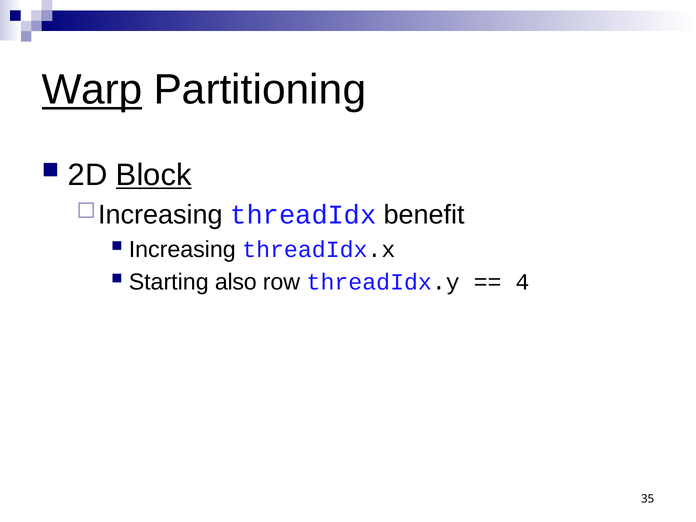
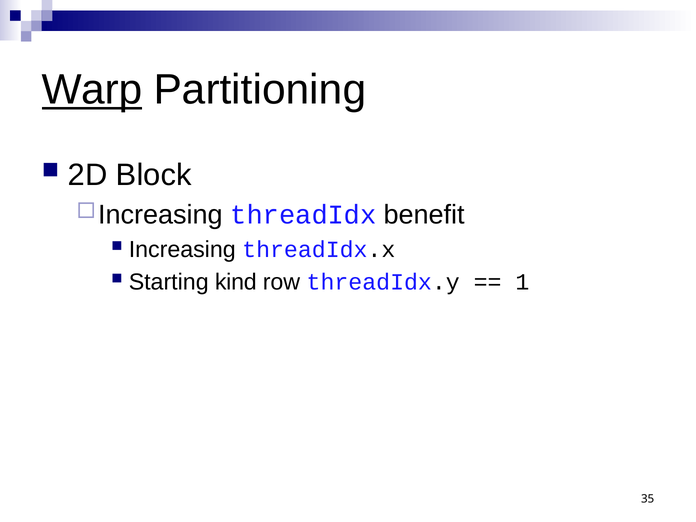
Block underline: present -> none (154, 175)
also: also -> kind (236, 282)
4: 4 -> 1 (522, 282)
